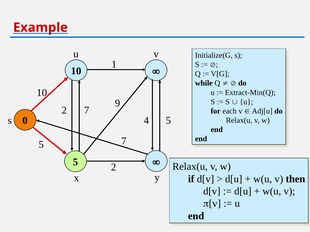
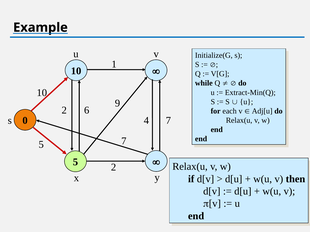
Example colour: red -> black (40, 28)
2 7: 7 -> 6 (87, 110)
4 5: 5 -> 7 (168, 121)
